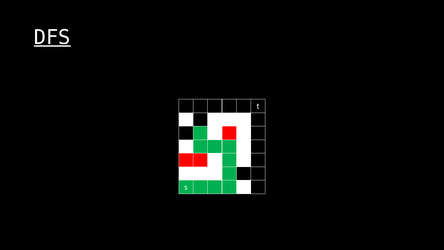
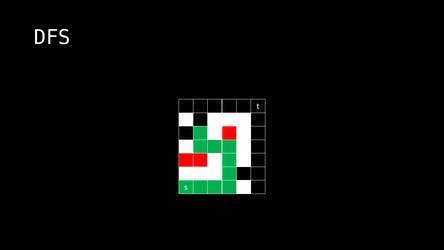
DFS underline: present -> none (52, 37)
